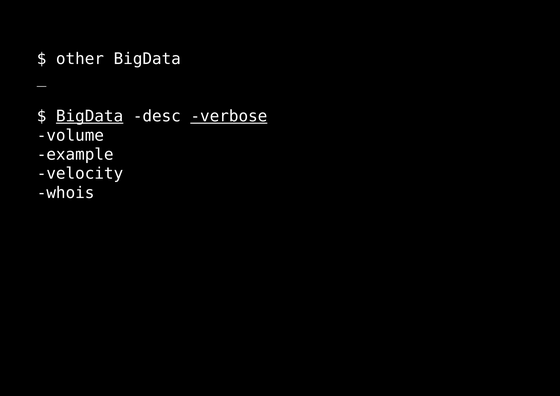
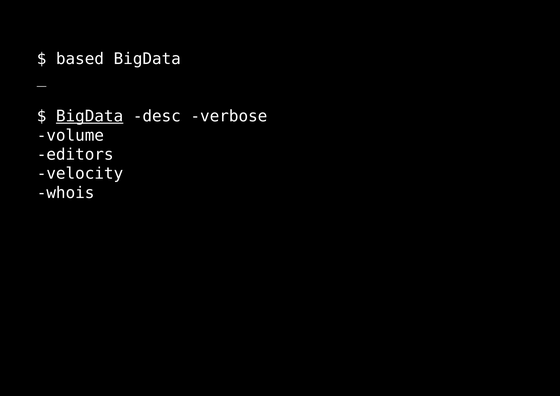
other: other -> based (80, 59)
verbose underline: present -> none (229, 116)
example: example -> editors (75, 155)
